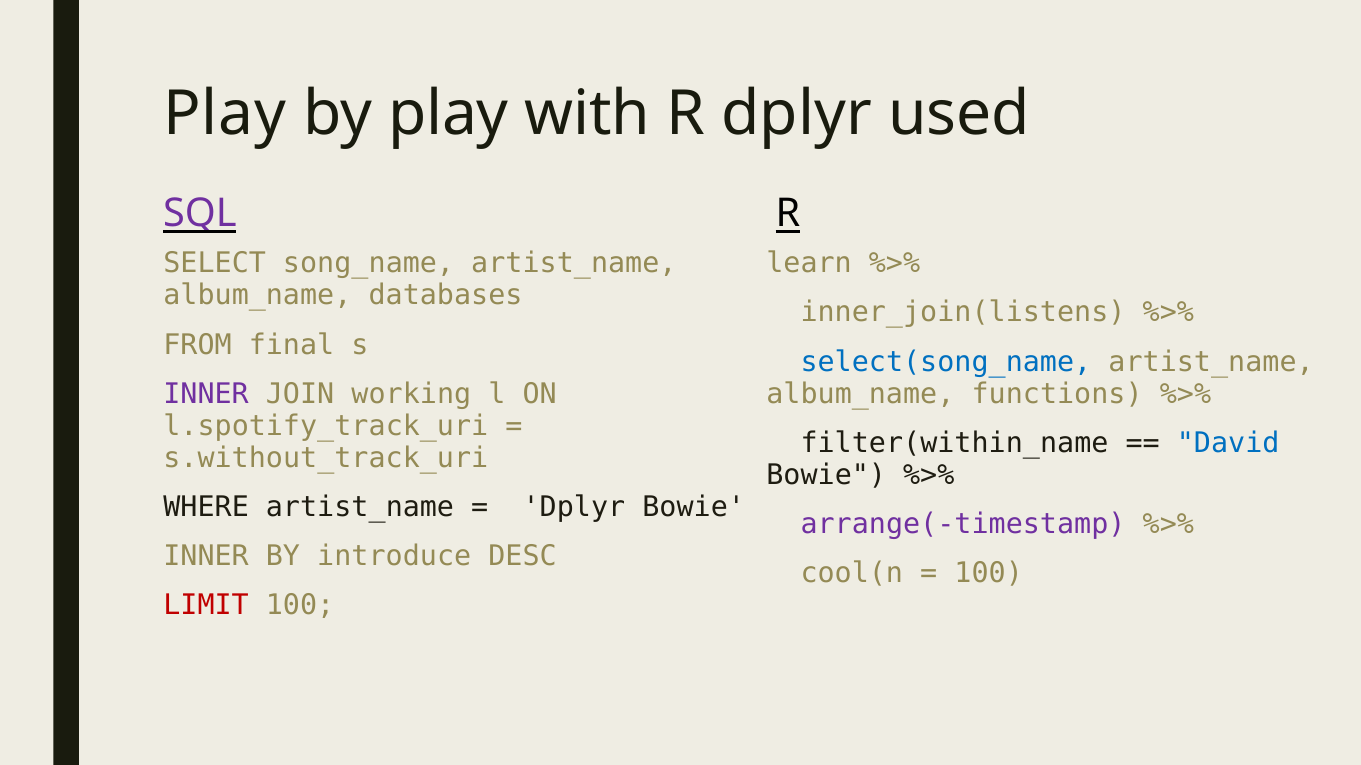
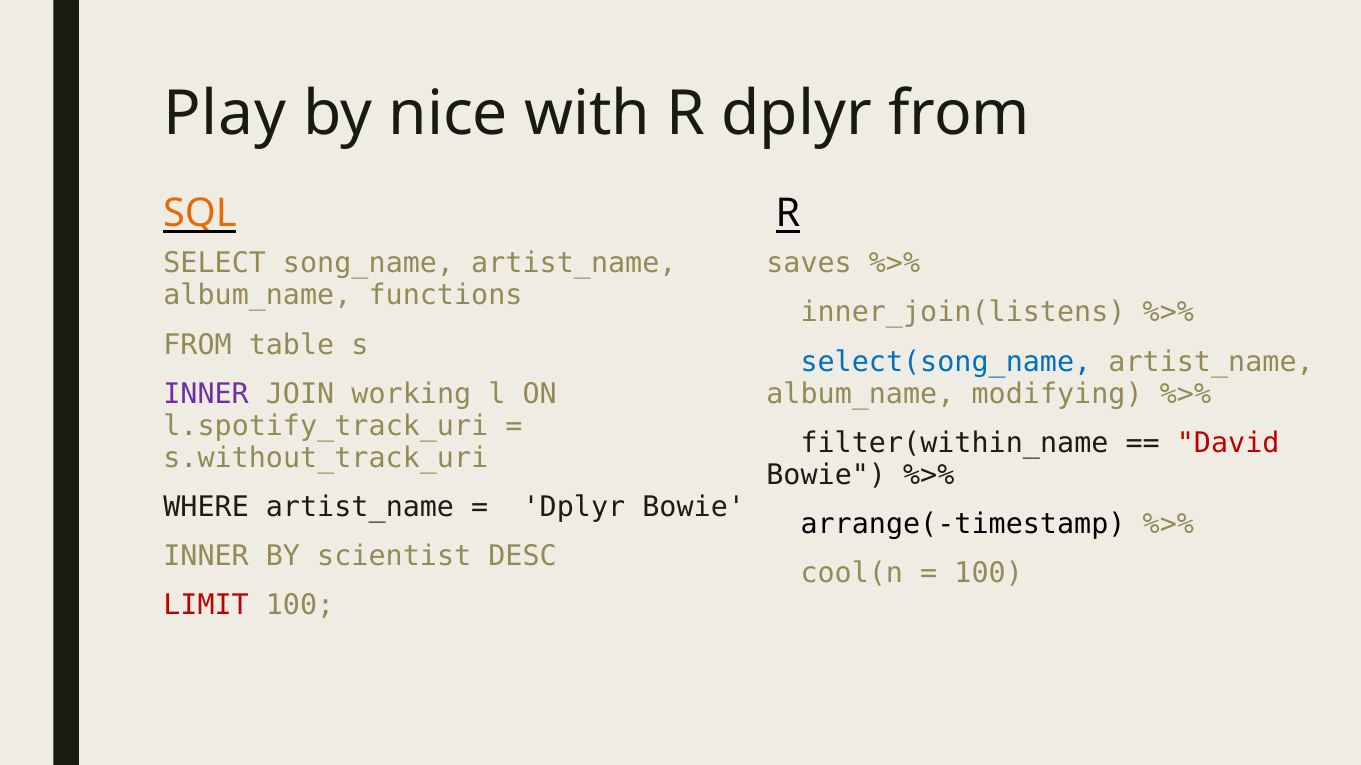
by play: play -> nice (448, 114)
dplyr used: used -> from (959, 114)
SQL colour: purple -> orange (200, 213)
learn: learn -> saves (809, 264)
databases: databases -> functions (446, 296)
final: final -> table (292, 345)
functions: functions -> modifying (1057, 394)
David colour: blue -> red (1228, 443)
arrange(-timestamp colour: purple -> black (963, 524)
introduce: introduce -> scientist (394, 556)
